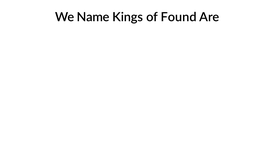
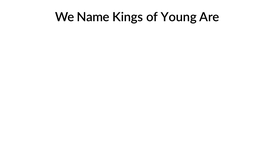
Found: Found -> Young (179, 17)
